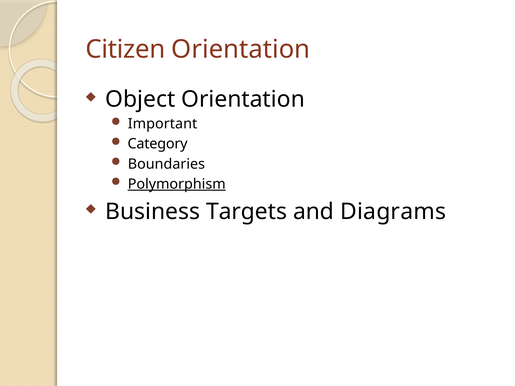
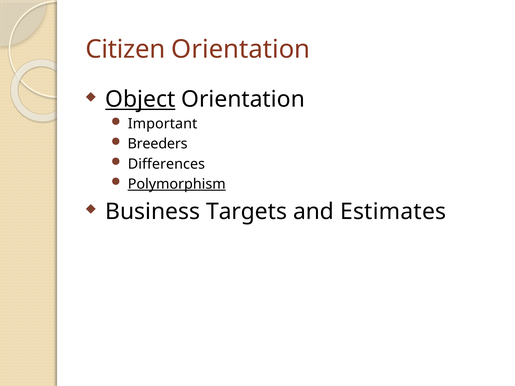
Object underline: none -> present (140, 99)
Category: Category -> Breeders (158, 144)
Boundaries: Boundaries -> Differences (166, 164)
Diagrams: Diagrams -> Estimates (393, 212)
